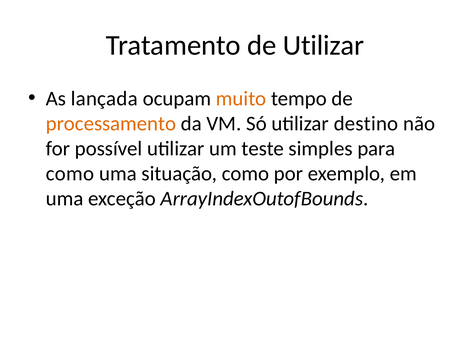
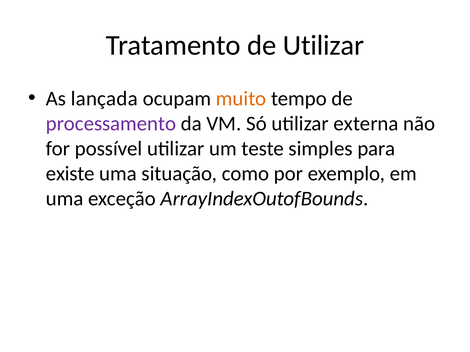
processamento colour: orange -> purple (111, 124)
destino: destino -> externa (366, 124)
como: como -> existe (70, 174)
